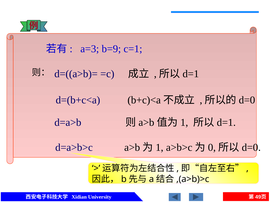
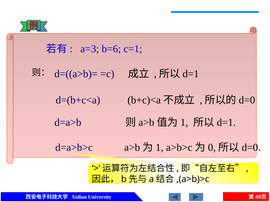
b=9: b=9 -> b=6 (111, 49)
